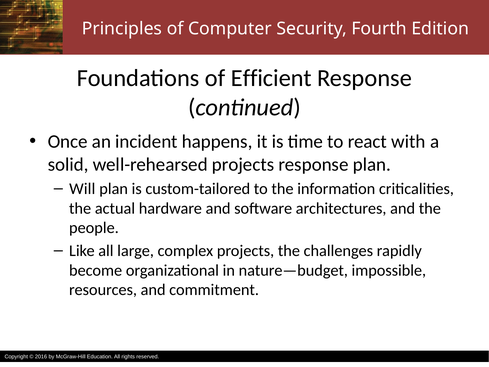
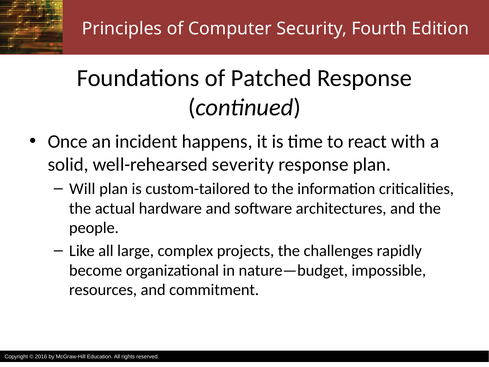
Efficient: Efficient -> Patched (271, 78)
well-rehearsed projects: projects -> severity (243, 164)
